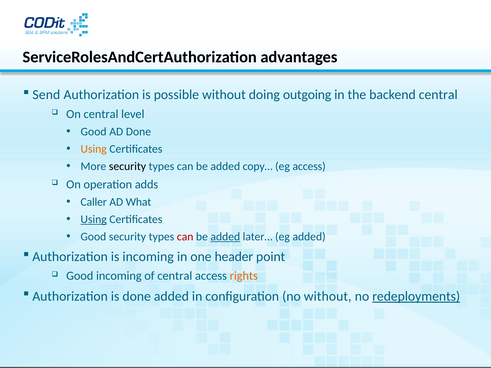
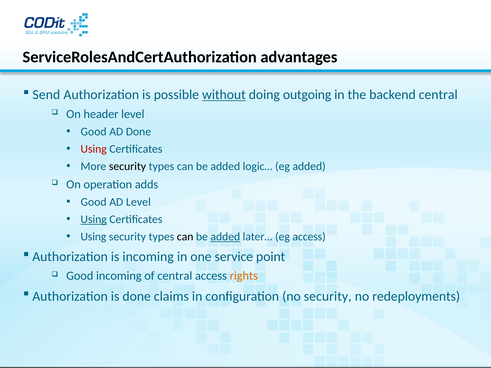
without underline: none -> present (224, 95)
On central: central -> header (101, 114)
Using colour: orange -> red (94, 149)
copy…: copy… -> logic… (258, 166)
eg access: access -> added (309, 166)
Caller: Caller -> Good (94, 202)
AD What: What -> Level (138, 202)
Good: Good -> Using (93, 237)
can colour: red -> black (185, 237)
eg added: added -> access (309, 237)
header: header -> service (234, 257)
done added: added -> claims (171, 297)
no without: without -> security (328, 297)
redeployments underline: present -> none (416, 297)
